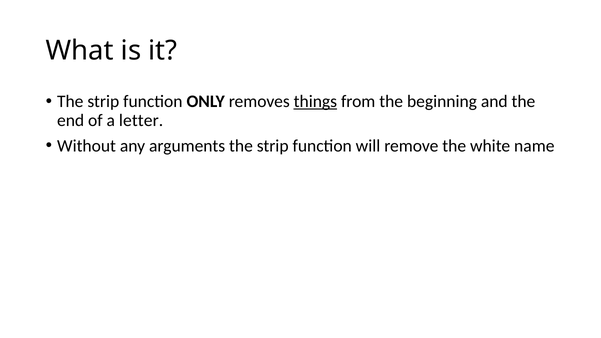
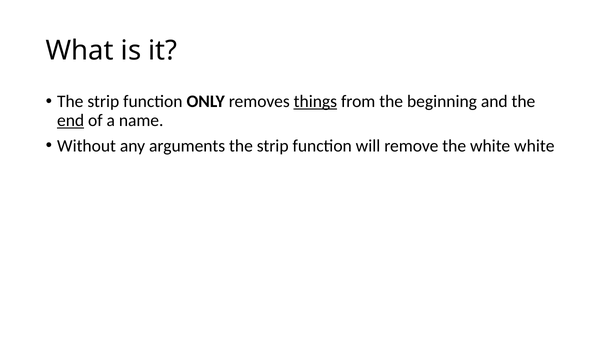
end underline: none -> present (71, 121)
letter: letter -> name (141, 121)
white name: name -> white (534, 146)
